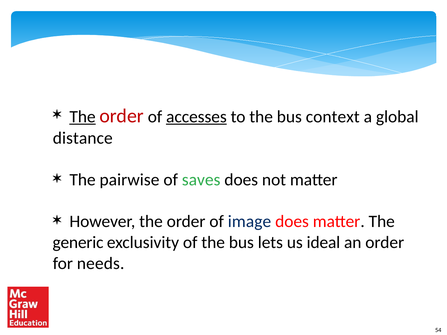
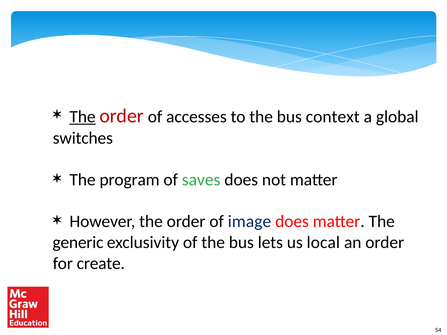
accesses underline: present -> none (196, 117)
distance: distance -> switches (83, 138)
pairwise: pairwise -> program (130, 180)
ideal: ideal -> local (323, 243)
needs: needs -> create (101, 264)
